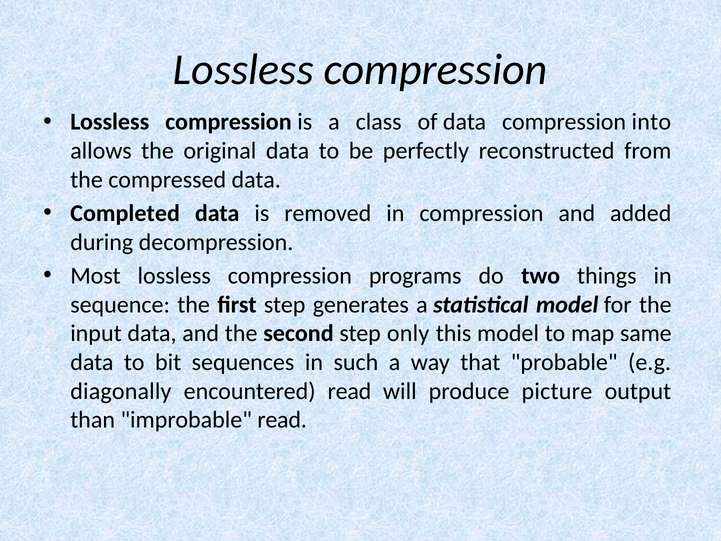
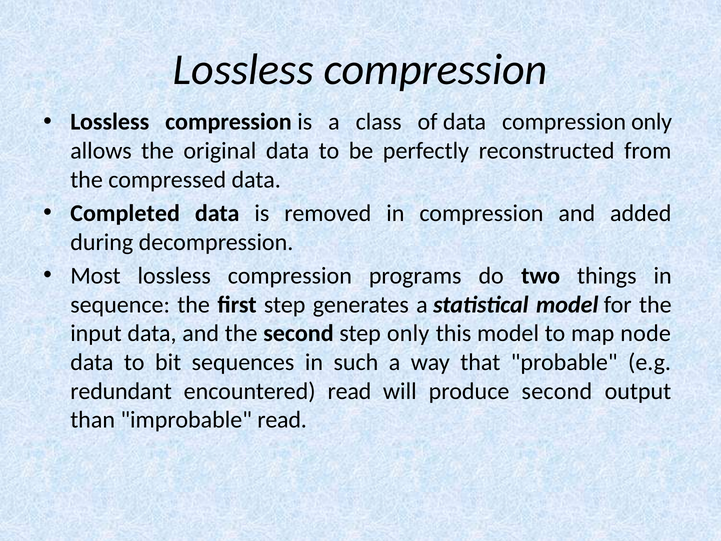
compression into: into -> only (652, 122)
same: same -> node (646, 333)
diagonally: diagonally -> redundant (121, 391)
produce picture: picture -> second (557, 391)
